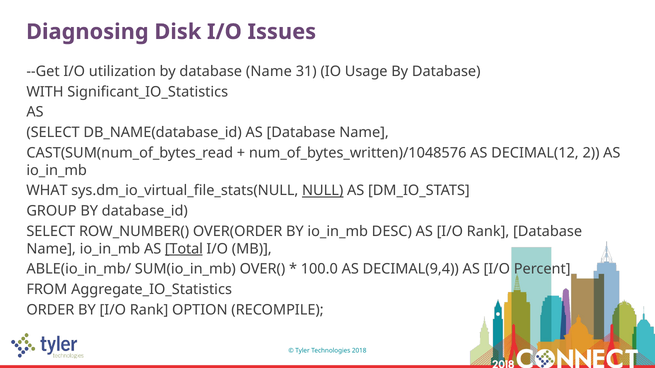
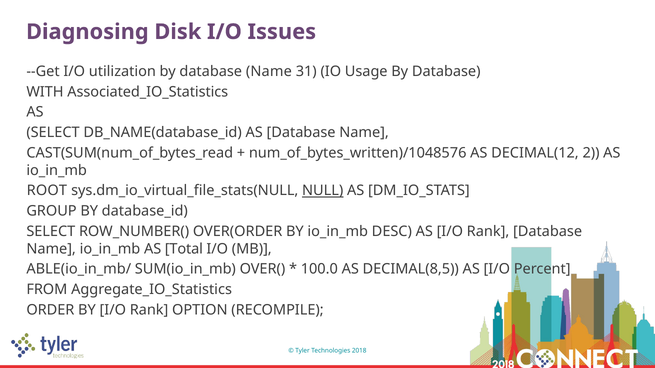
Significant_IO_Statistics: Significant_IO_Statistics -> Associated_IO_Statistics (148, 92)
WHAT: WHAT -> ROOT (47, 191)
Total underline: present -> none (184, 249)
DECIMAL(9,4: DECIMAL(9,4 -> DECIMAL(8,5 (411, 269)
